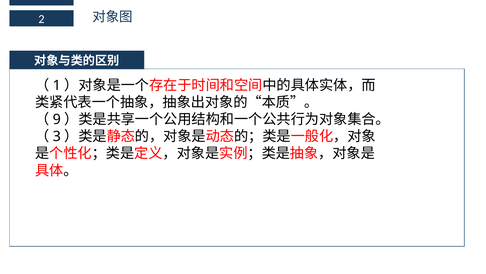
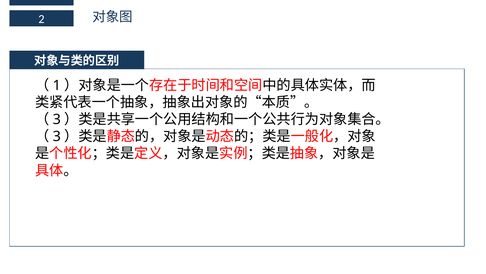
9: 9 -> 3 (57, 119)
